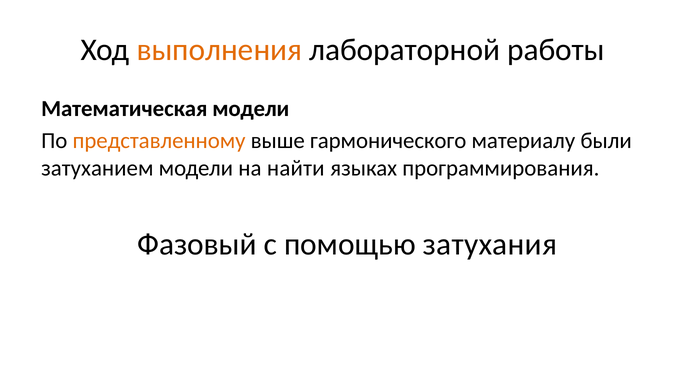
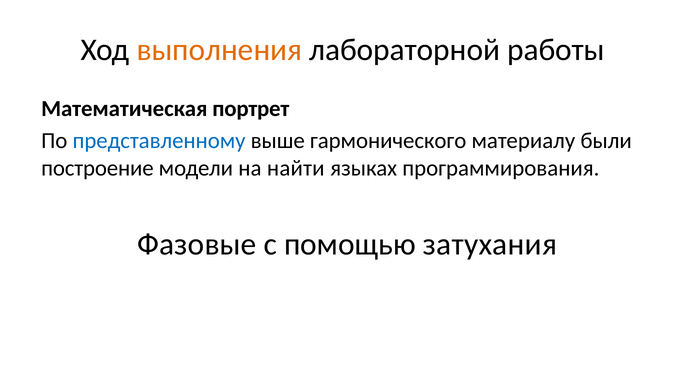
Математическая модели: модели -> портрет (251, 109)
представленному colour: orange -> blue (159, 141)
затуханием: затуханием -> построение (97, 168)
Фазовый: Фазовый -> Фазовые (197, 245)
